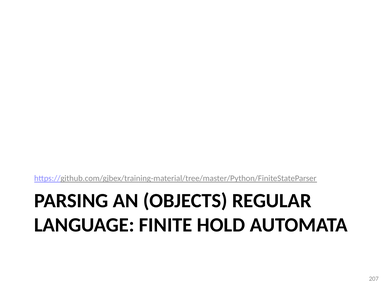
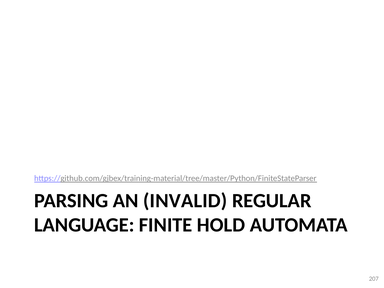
OBJECTS: OBJECTS -> INVALID (185, 201)
